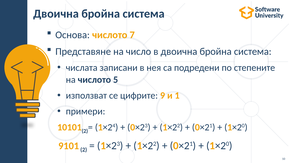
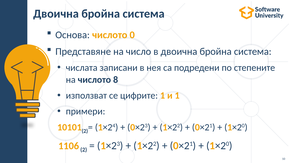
7: 7 -> 0 (132, 35)
5: 5 -> 8 (116, 80)
цифрите 9: 9 -> 1 (163, 95)
9101: 9101 -> 1106 (69, 145)
